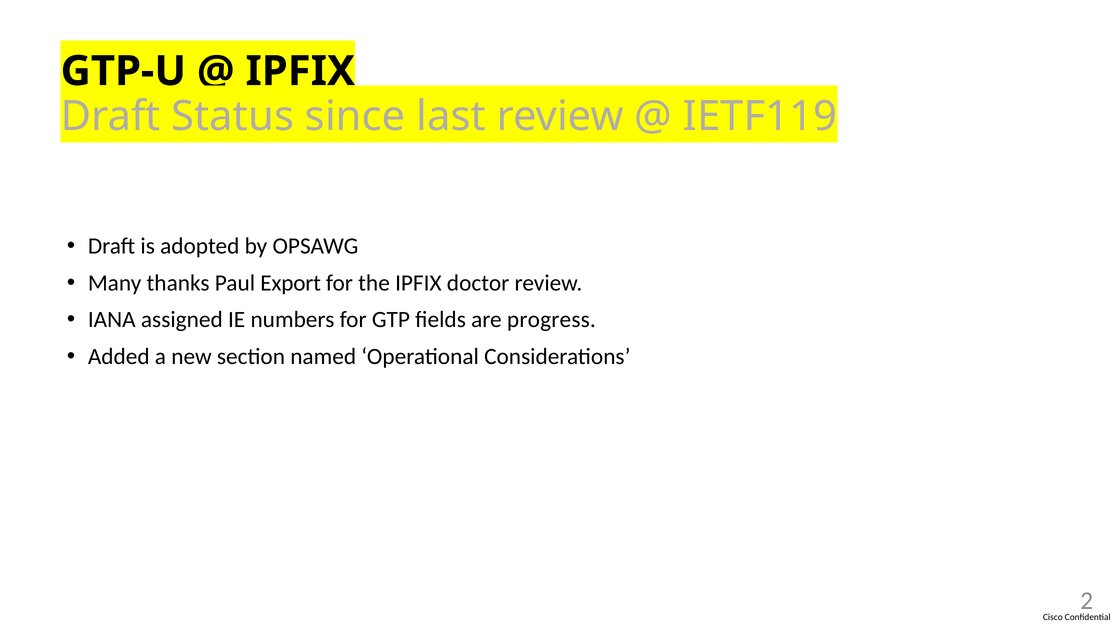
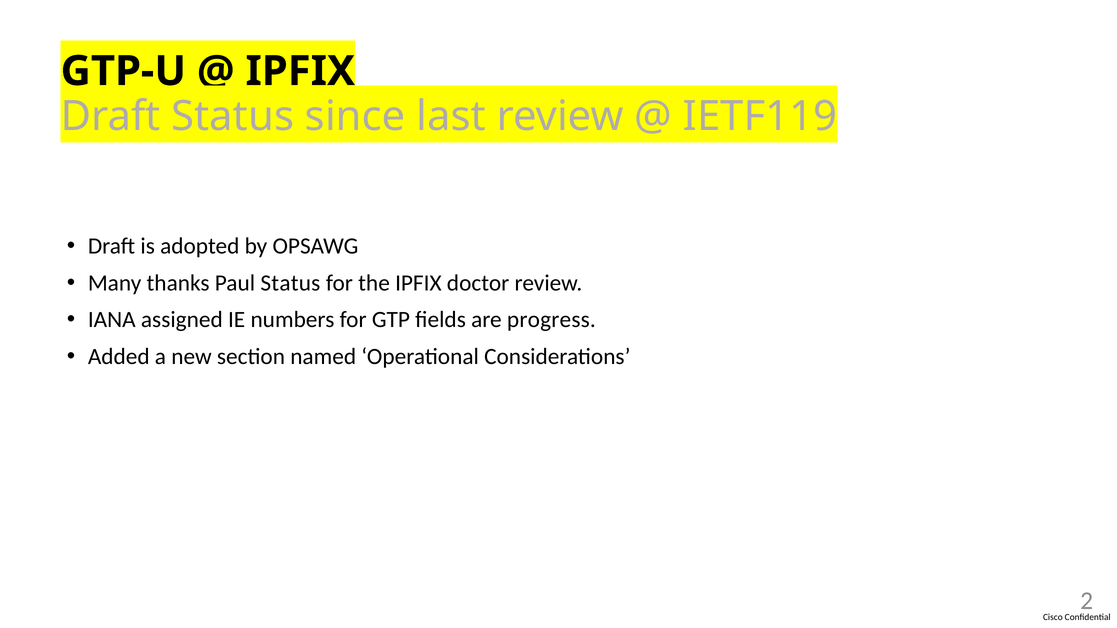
Paul Export: Export -> Status (290, 283)
